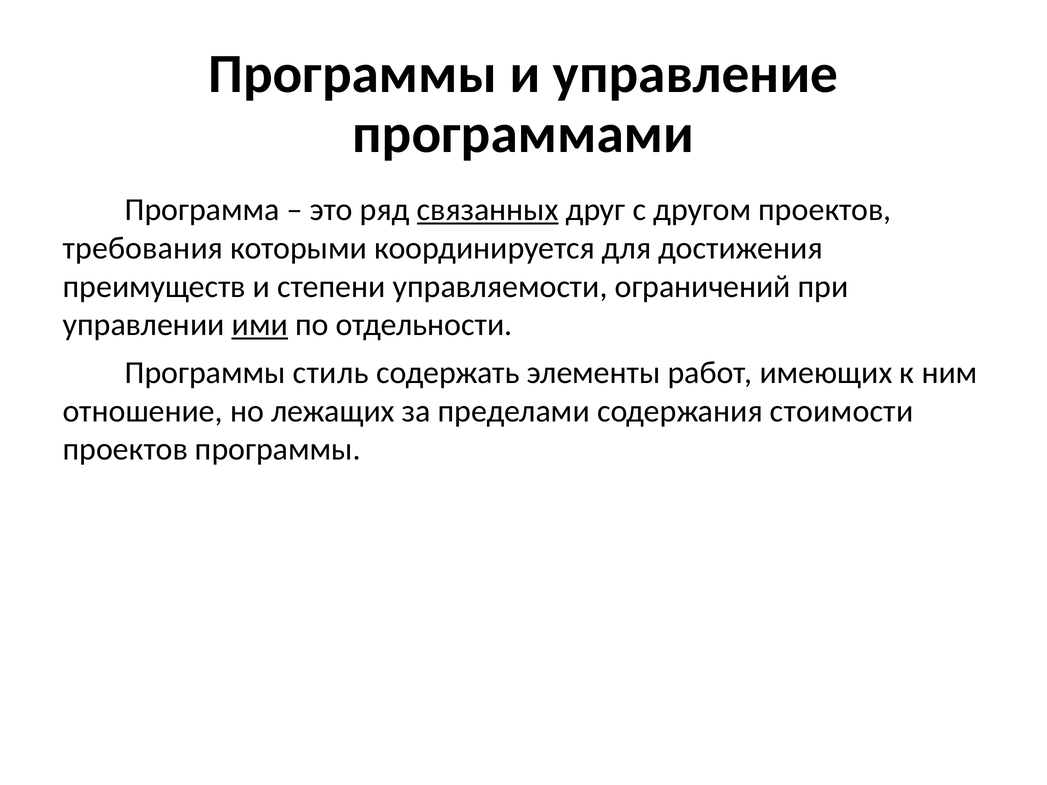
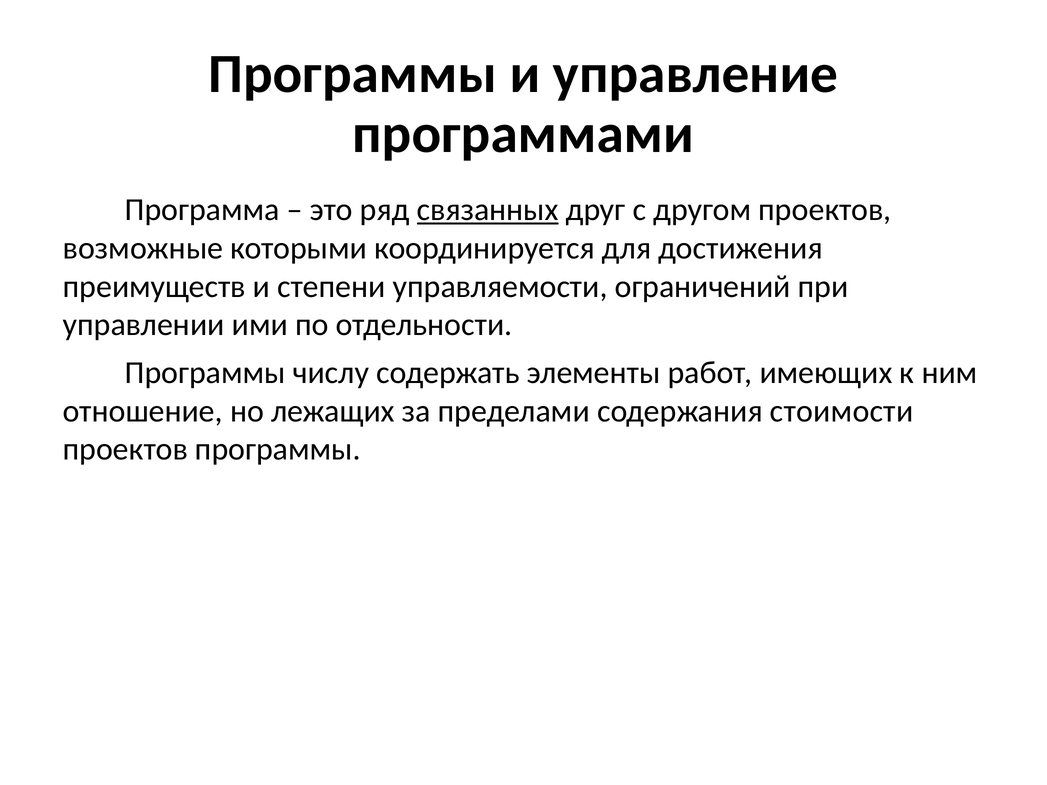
требования: требования -> возможные (143, 248)
ими underline: present -> none (260, 325)
стиль: стиль -> числу (331, 373)
